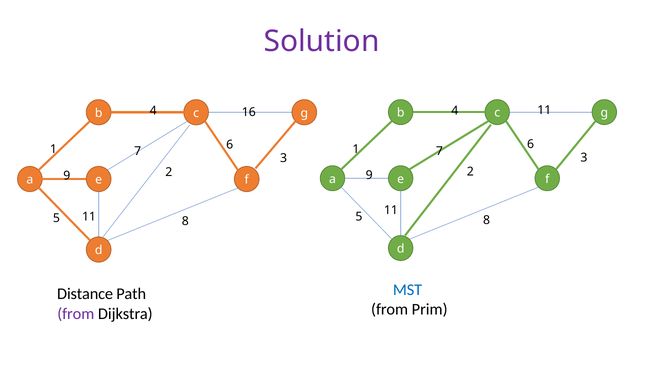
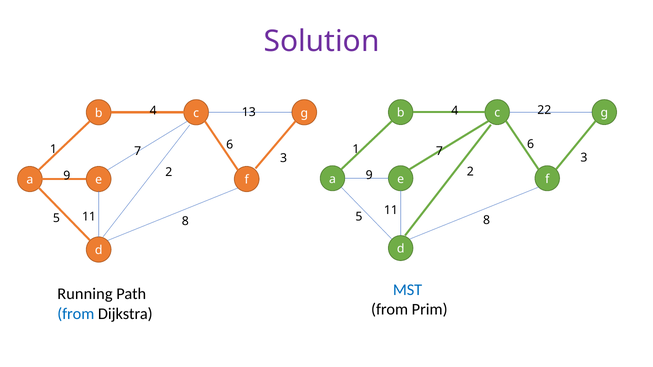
16: 16 -> 13 (249, 112)
4 11: 11 -> 22 (544, 110)
Distance: Distance -> Running (85, 294)
from colour: purple -> blue (76, 314)
